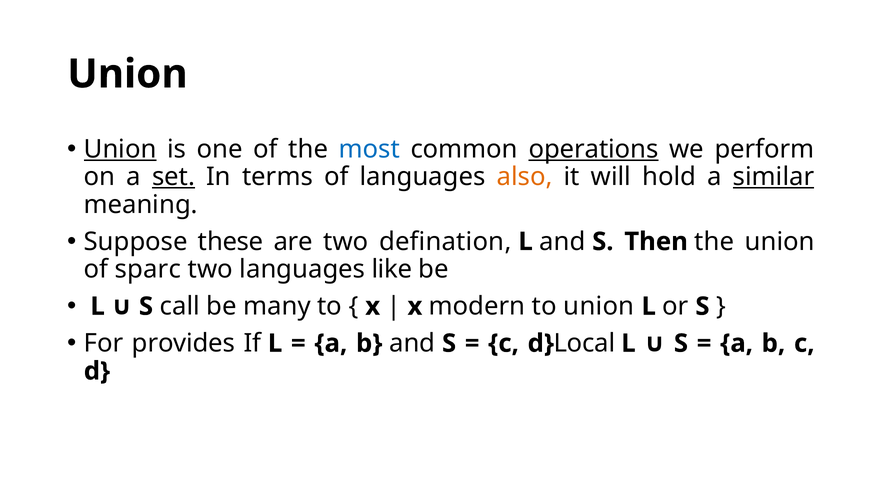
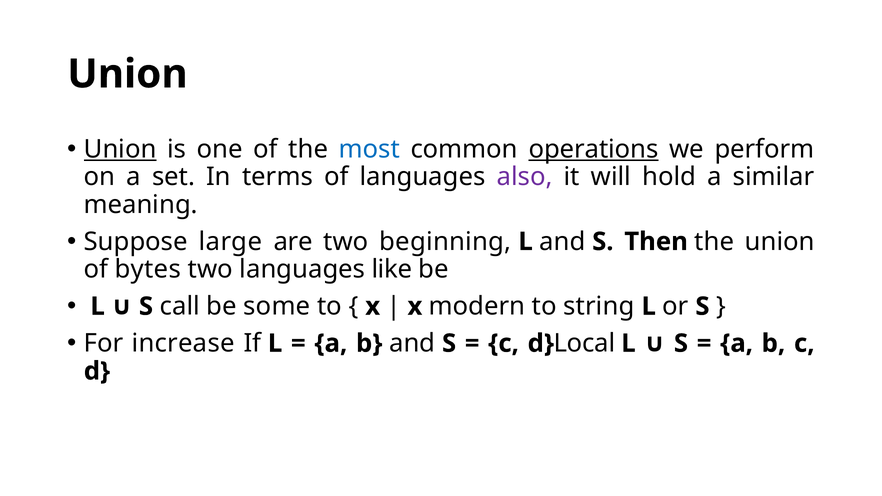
set underline: present -> none (174, 177)
also colour: orange -> purple (525, 177)
similar underline: present -> none (774, 177)
these: these -> large (230, 242)
defination: defination -> beginning (445, 242)
sparc: sparc -> bytes (148, 269)
many: many -> some (277, 306)
to union: union -> string (599, 306)
provides: provides -> increase (183, 343)
